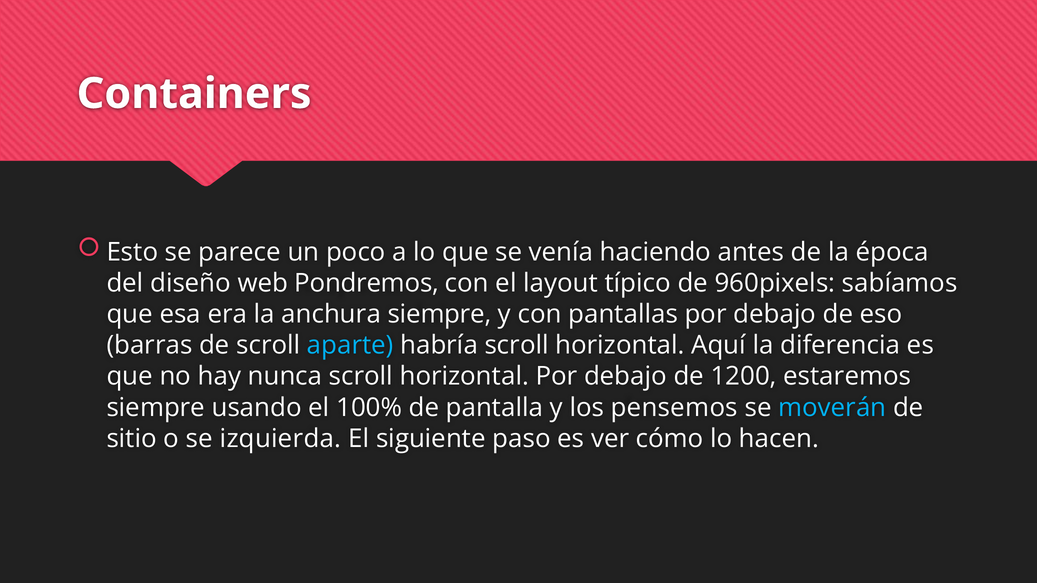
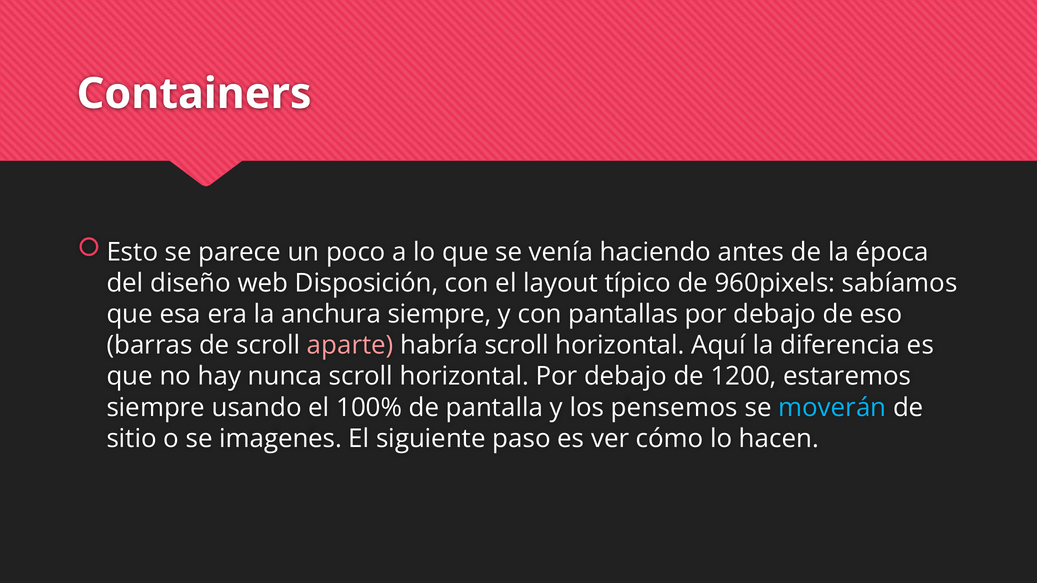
Pondremos: Pondremos -> Disposición (367, 283)
aparte colour: light blue -> pink (350, 345)
izquierda: izquierda -> imagenes (281, 439)
